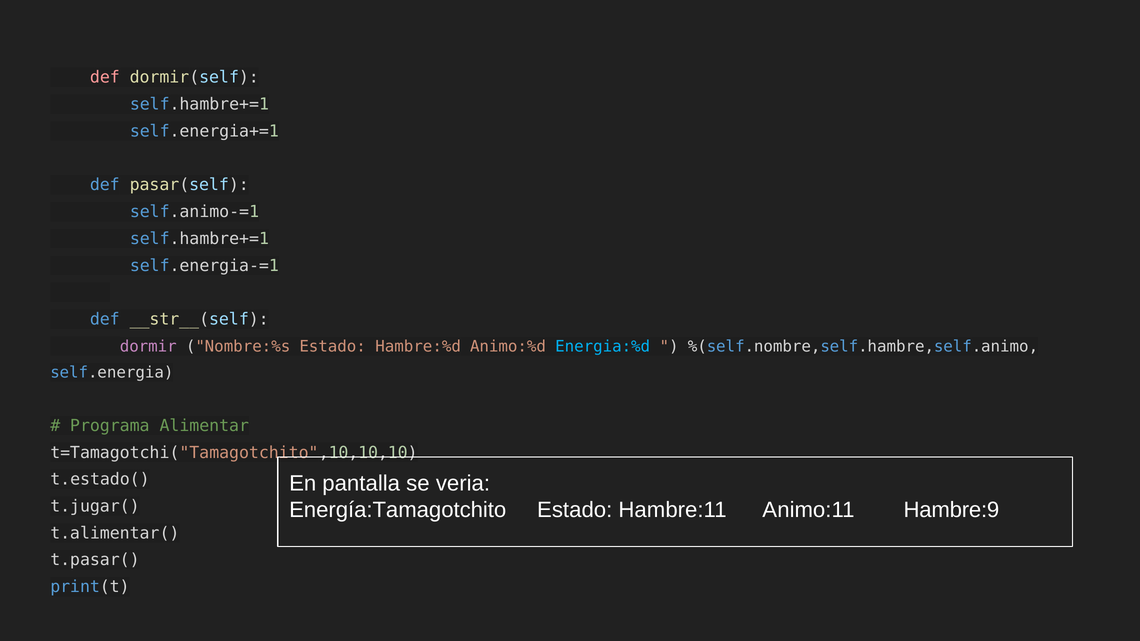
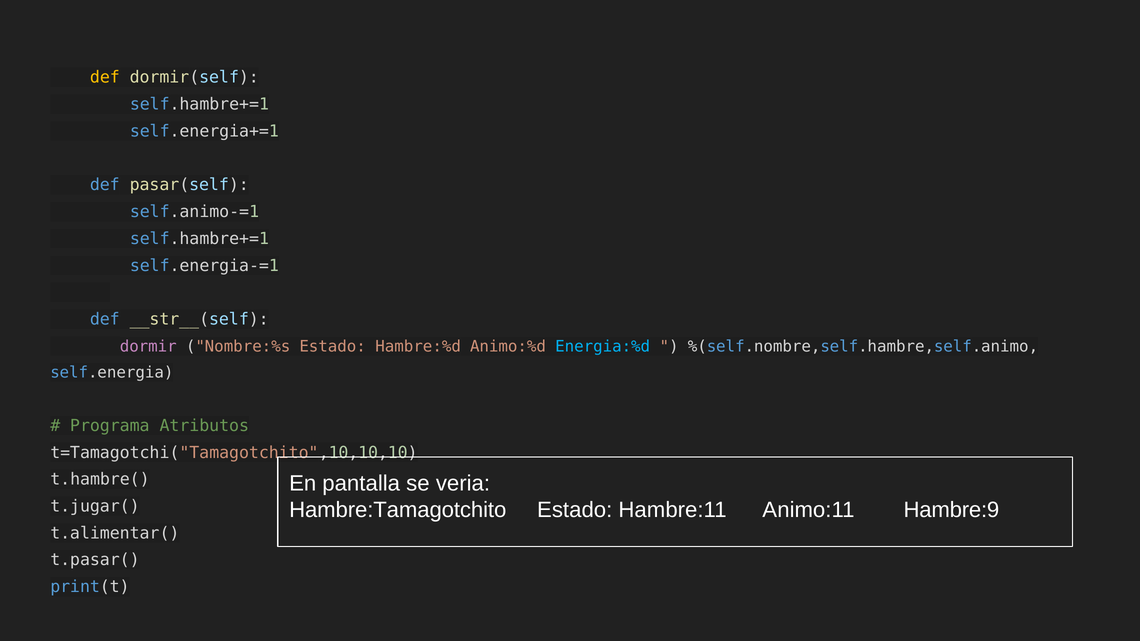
def colour: pink -> yellow (105, 78)
Alimentar: Alimentar -> Atributos (204, 426)
t.estado(: t.estado( -> t.hambre( (100, 480)
Energía:Tamagotchito: Energía:Tamagotchito -> Hambre:Tamagotchito (398, 510)
